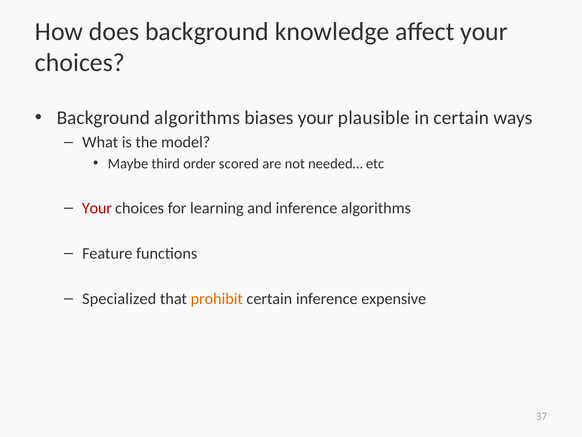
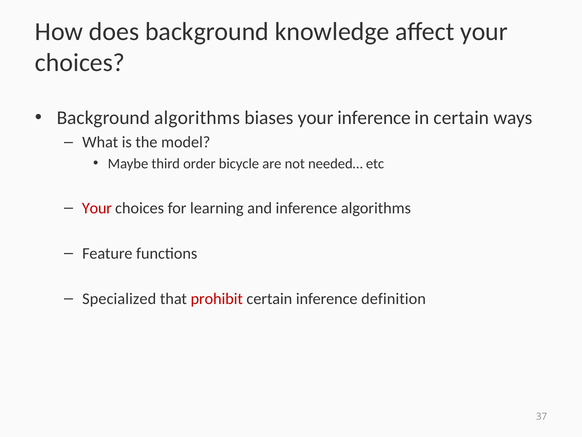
your plausible: plausible -> inference (374, 118)
scored: scored -> bicycle (239, 163)
prohibit colour: orange -> red (217, 298)
expensive: expensive -> definition (394, 298)
